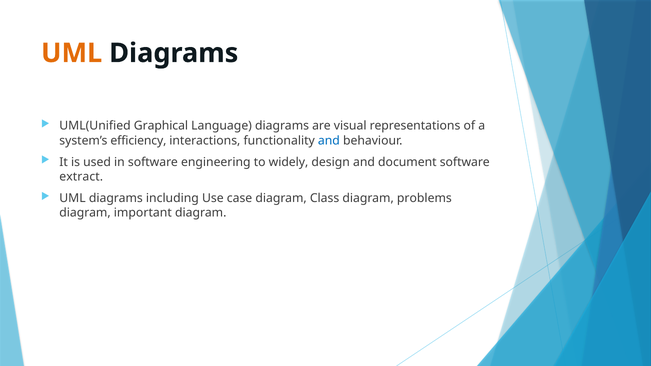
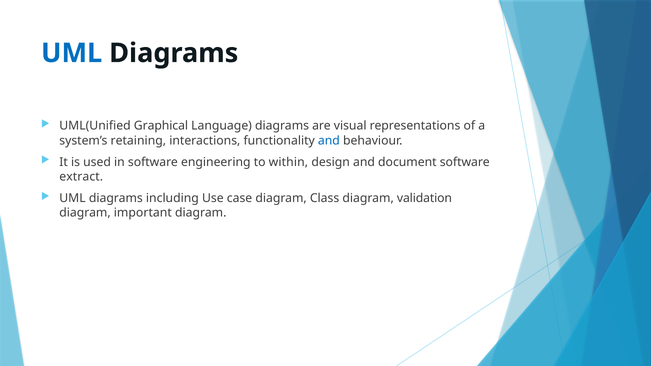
UML colour: orange -> blue (72, 53)
efficiency: efficiency -> retaining (138, 141)
widely: widely -> within (288, 162)
problems: problems -> validation (424, 198)
